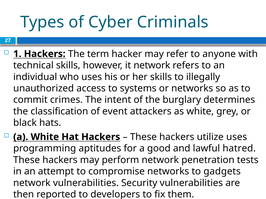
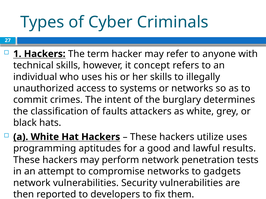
it network: network -> concept (152, 66)
event: event -> faults (115, 112)
hatred: hatred -> results (239, 149)
